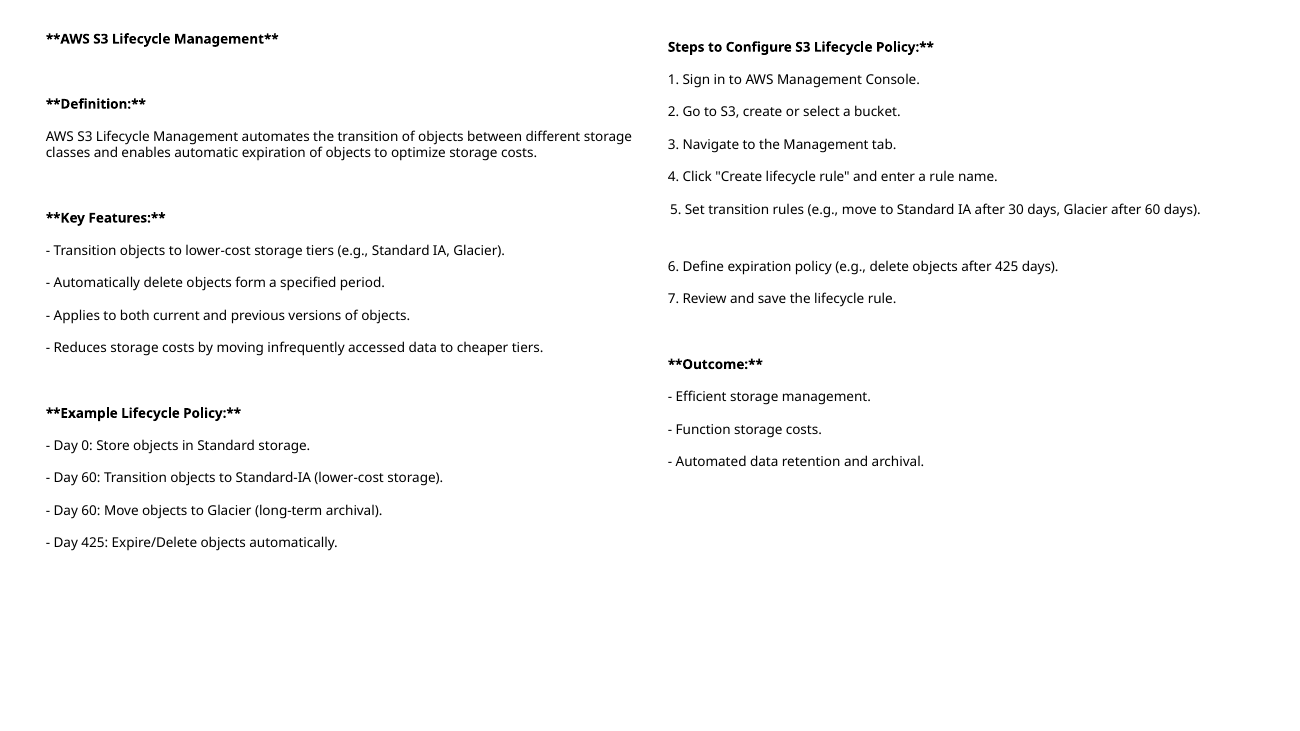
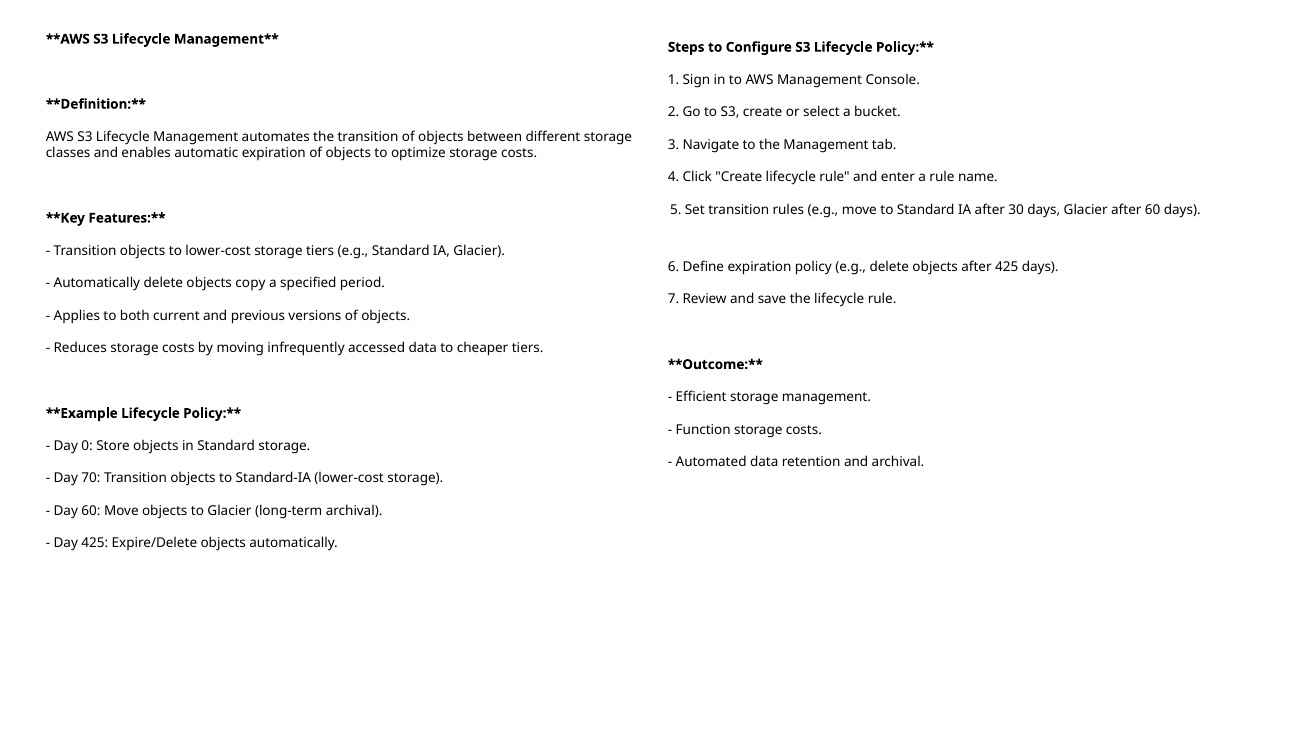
form: form -> copy (251, 283)
60: 60 -> 70 (91, 479)
